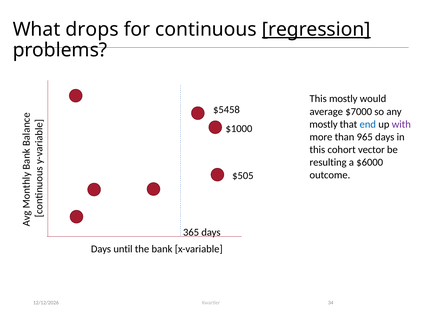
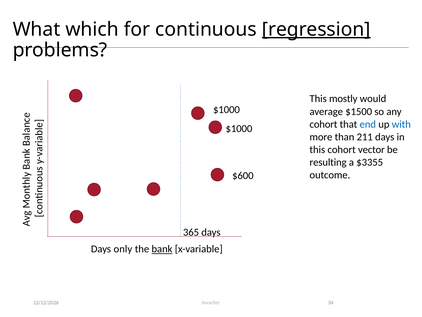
drops: drops -> which (92, 29)
$5458: $5458 -> $1000 (226, 109)
$7000: $7000 -> $1500 (359, 111)
mostly: mostly -> cohort (324, 124)
with colour: purple -> blue (401, 124)
965: 965 -> 211 (365, 137)
$6000: $6000 -> $3355 (370, 162)
$505: $505 -> $600 (243, 175)
until: until -> only (123, 249)
bank underline: none -> present (162, 249)
